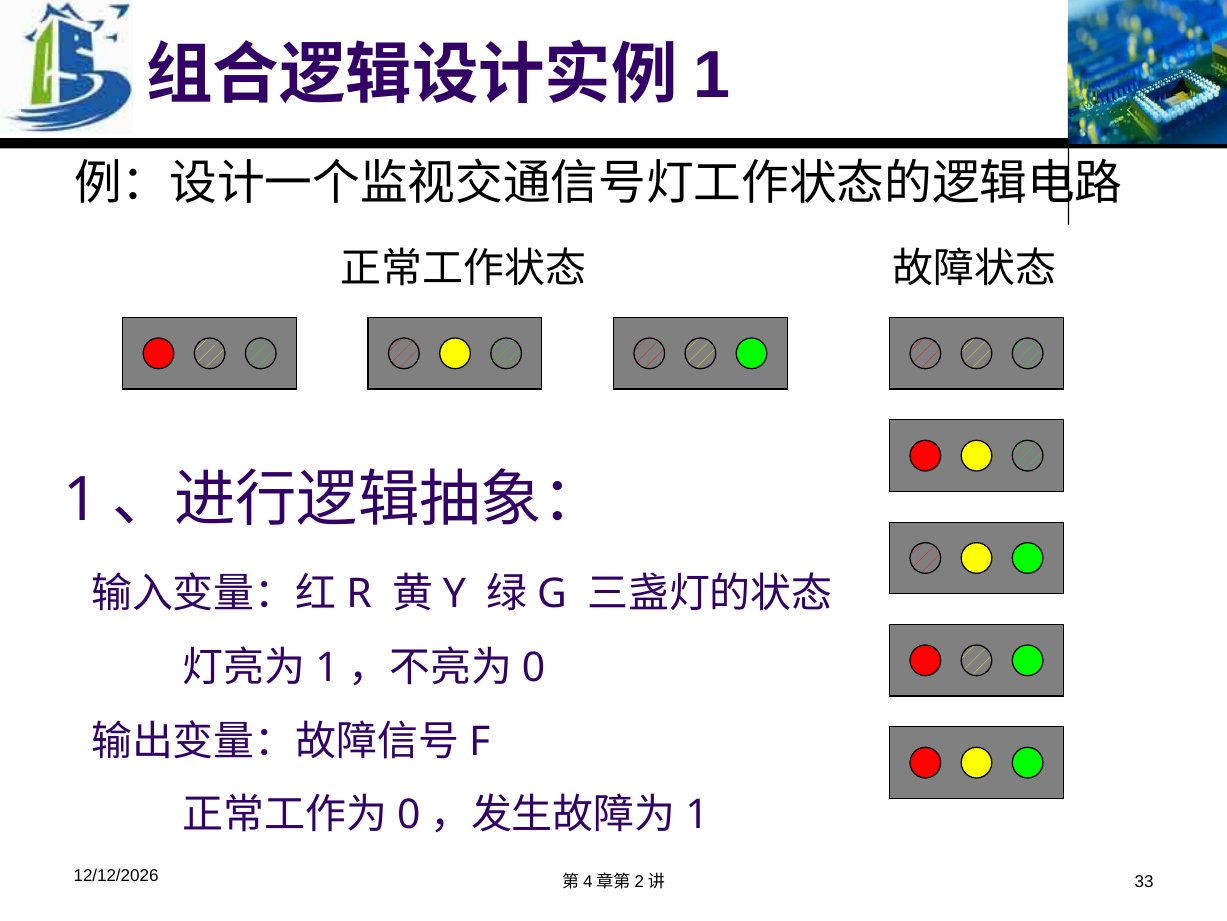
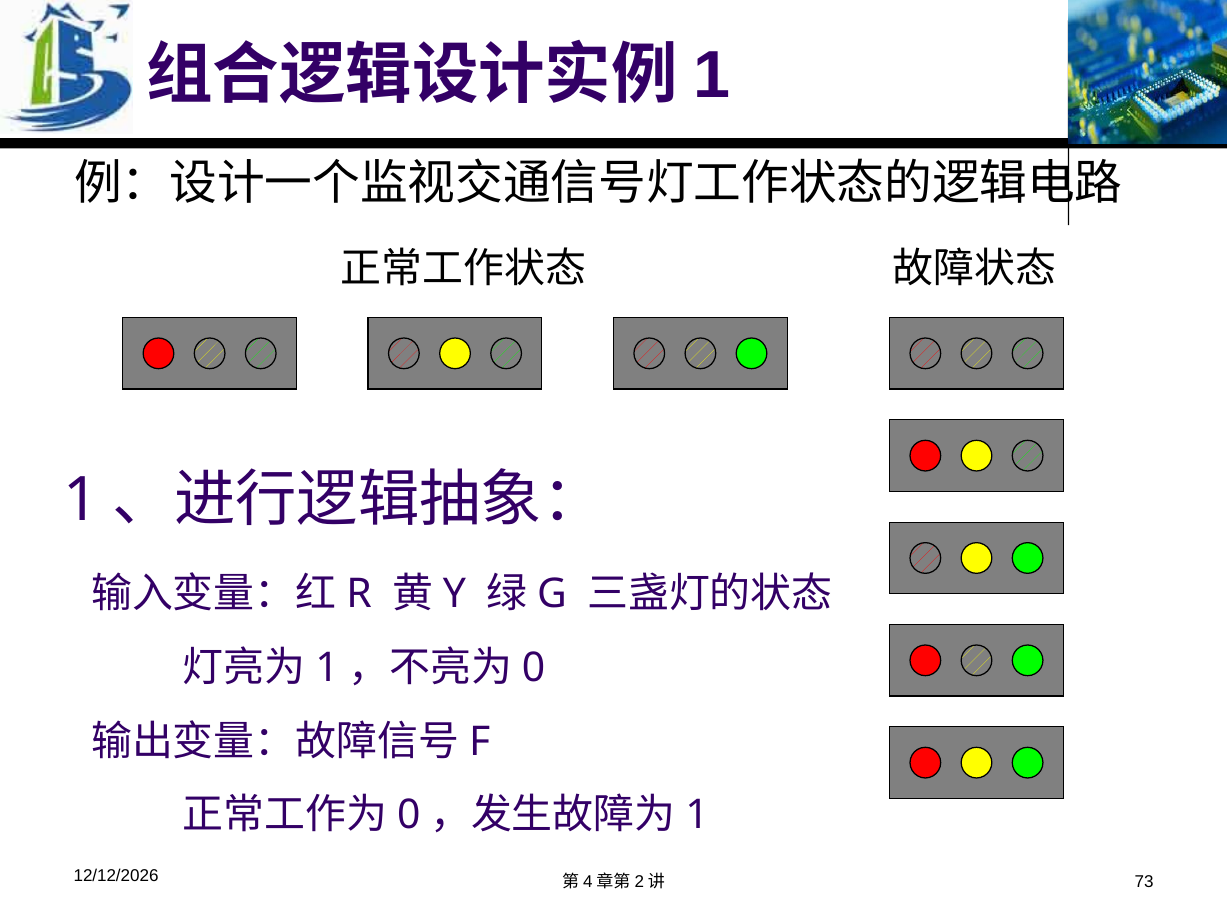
33: 33 -> 73 (1144, 881)
